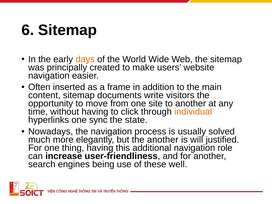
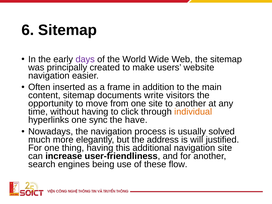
days colour: orange -> purple (85, 59)
state: state -> have (136, 120)
the another: another -> address (163, 140)
navigation role: role -> site (225, 148)
well: well -> flow (178, 164)
